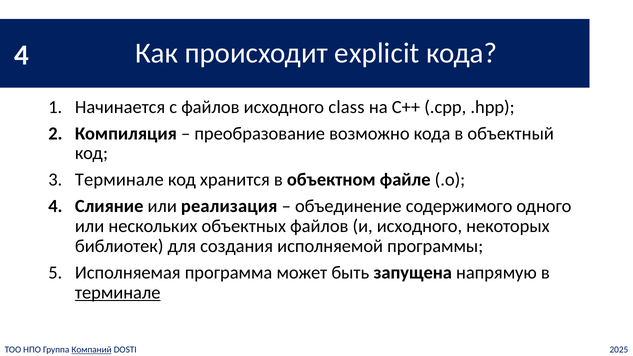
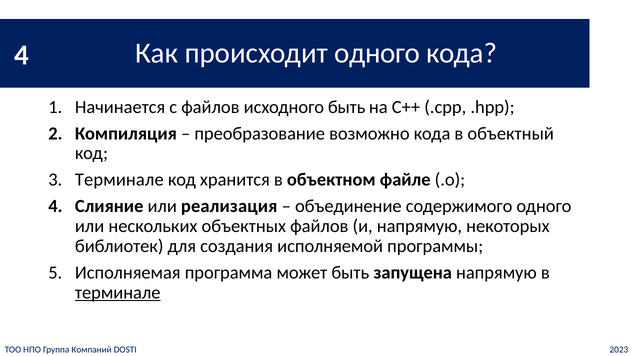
происходит explicit: explicit -> одного (377, 53)
исходного class: class -> быть (347, 107)
и исходного: исходного -> напрямую (419, 226)
Компаний underline: present -> none (92, 350)
2025: 2025 -> 2023 (619, 350)
